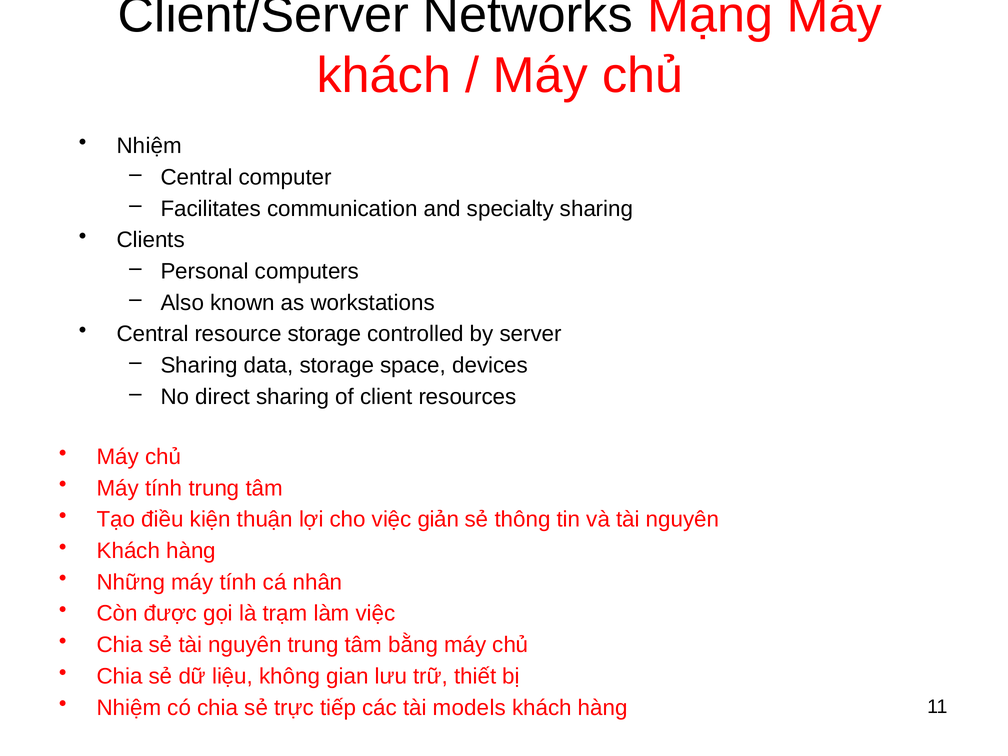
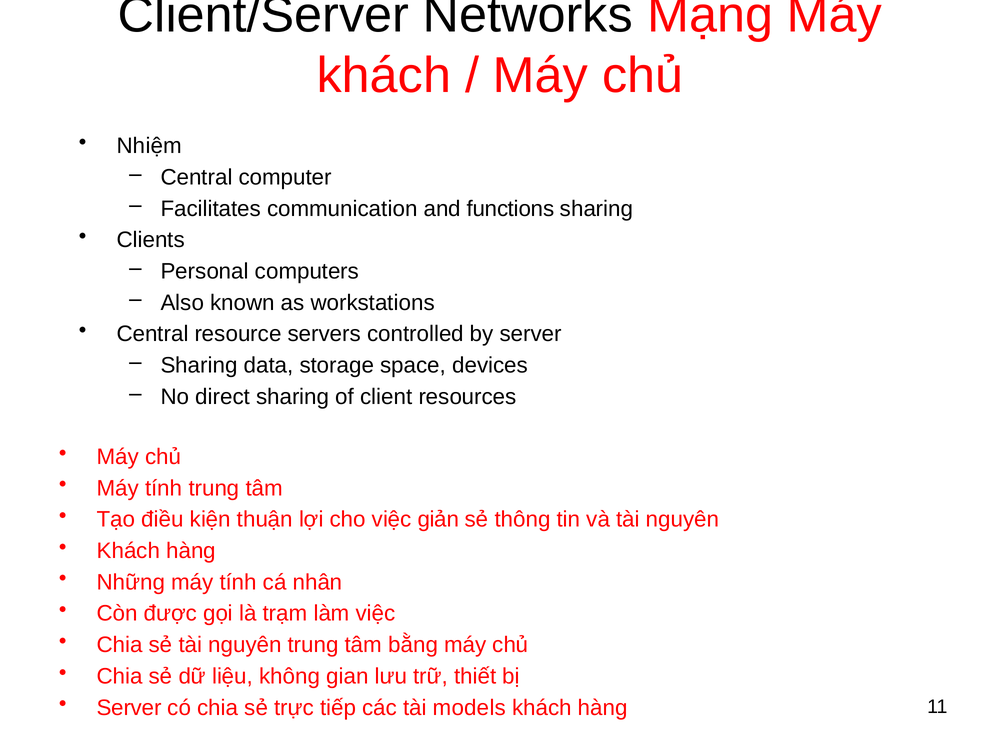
specialty: specialty -> functions (510, 209)
resource storage: storage -> servers (324, 334)
Nhiệm: Nhiệm -> Server (129, 708)
